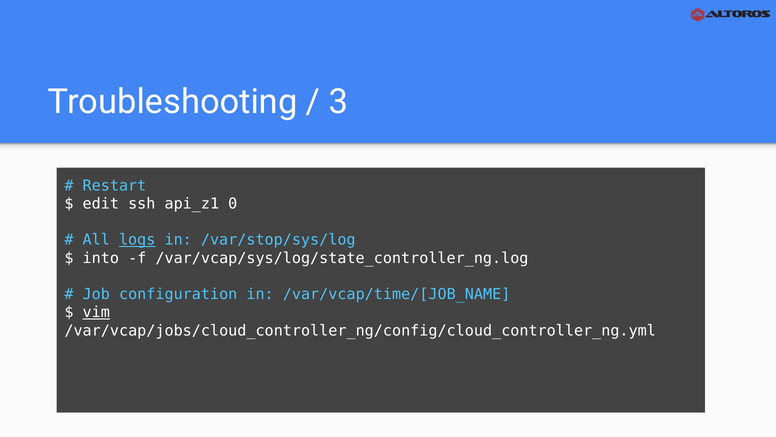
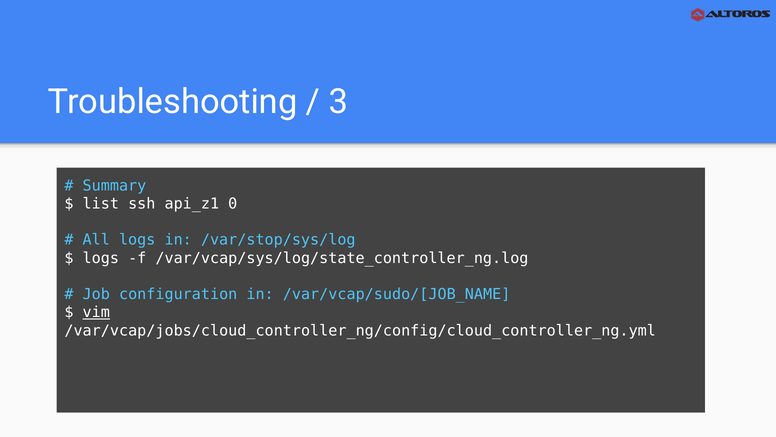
Restart: Restart -> Summary (114, 185)
edit: edit -> list (101, 203)
logs underline: present -> none (137, 240)
into: into -> logs (101, 258)
/var/vcap/time/[JOB_NAME: /var/vcap/time/[JOB_NAME -> /var/vcap/sudo/[JOB_NAME (397, 294)
